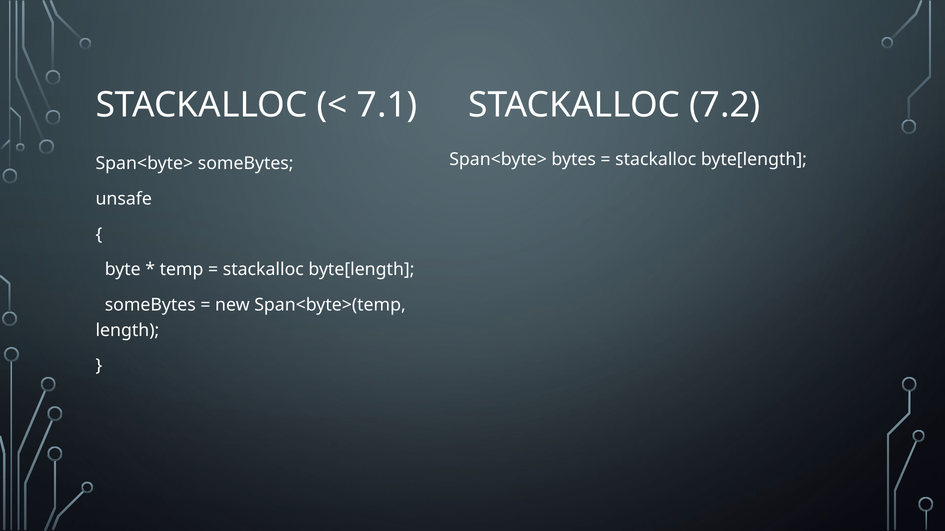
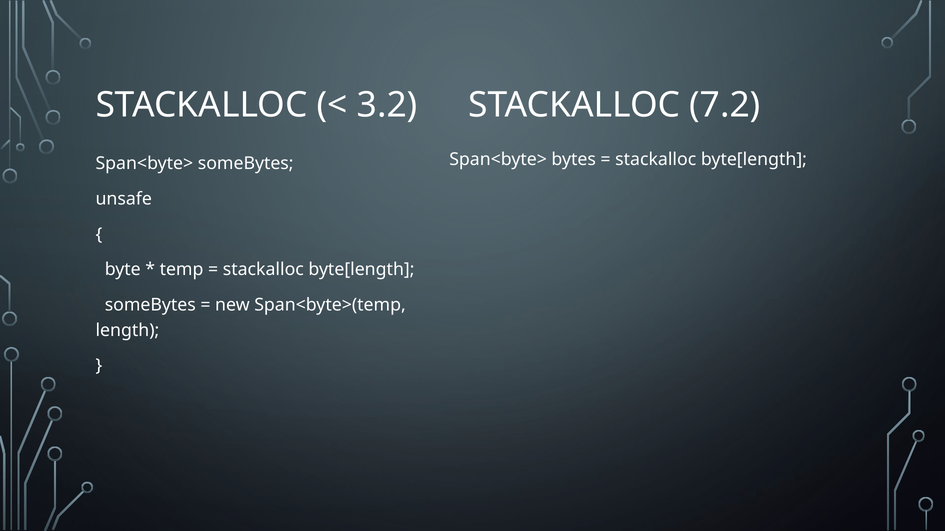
7.1: 7.1 -> 3.2 (387, 105)
